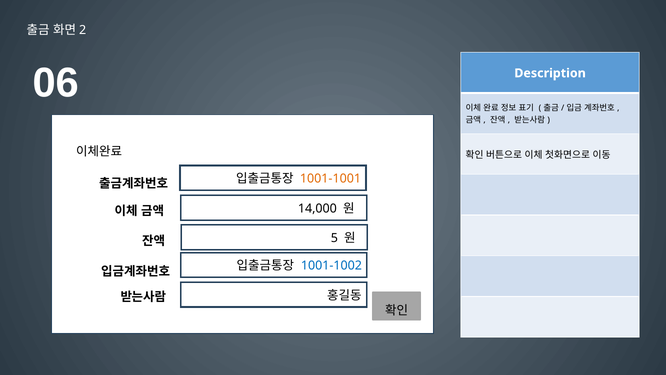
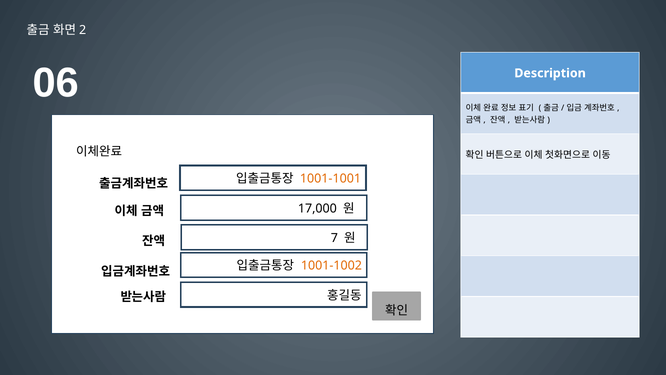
14,000: 14,000 -> 17,000 (317, 208)
5: 5 -> 7 (334, 238)
1001-1002 colour: blue -> orange (331, 266)
